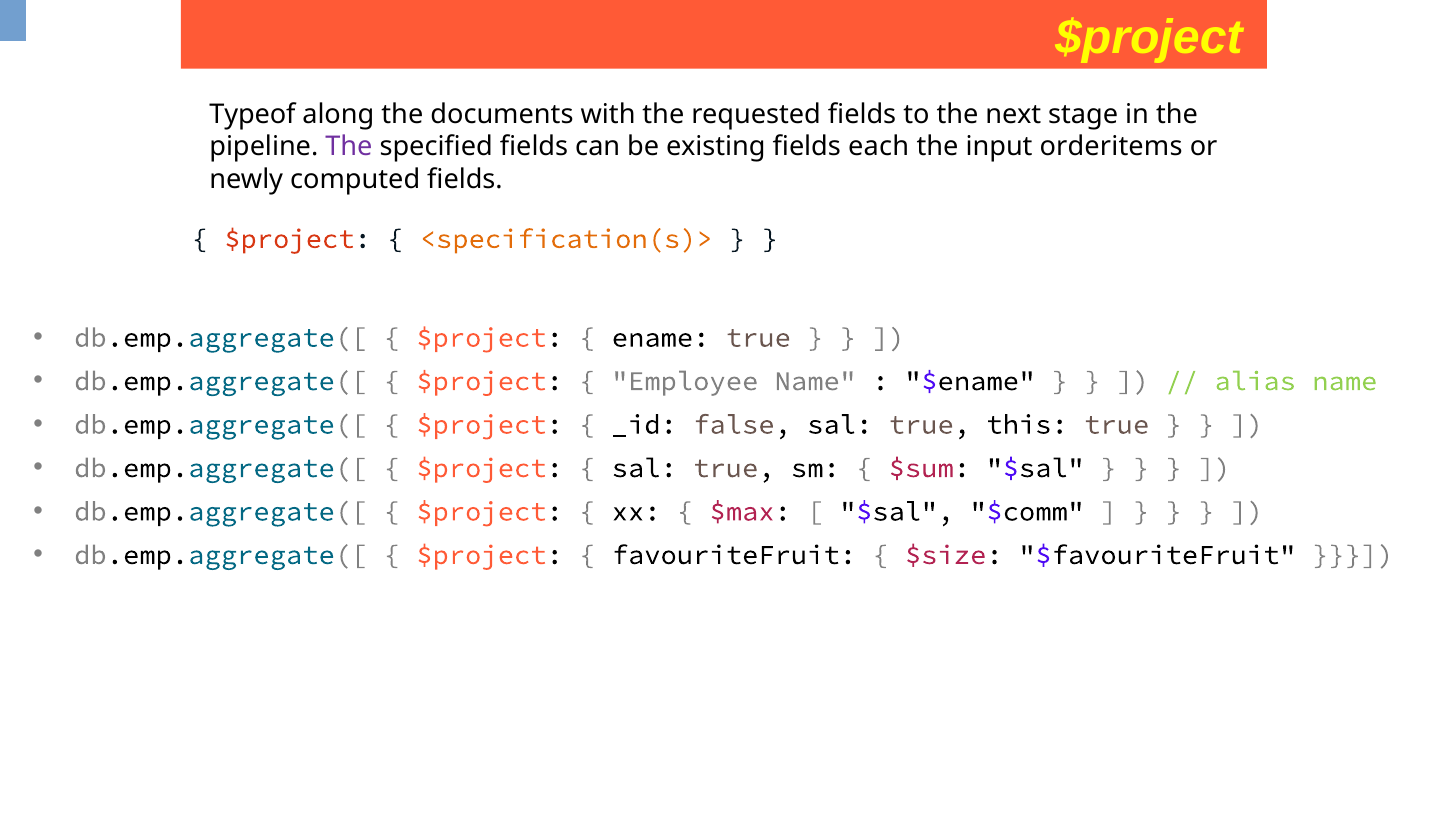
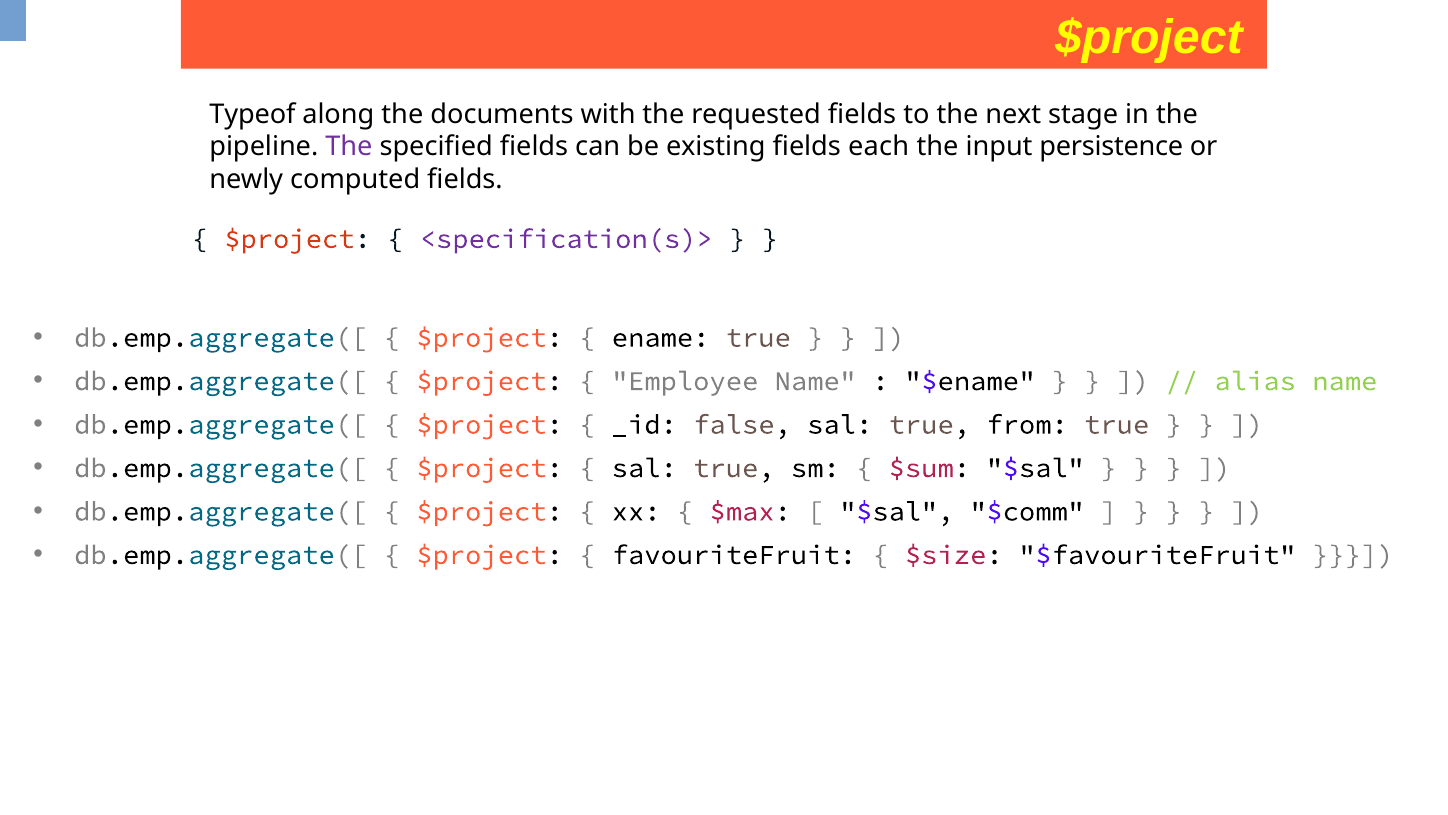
orderitems: orderitems -> persistence (1111, 147)
<specification(s)> colour: orange -> purple (566, 239)
this: this -> from (1027, 424)
